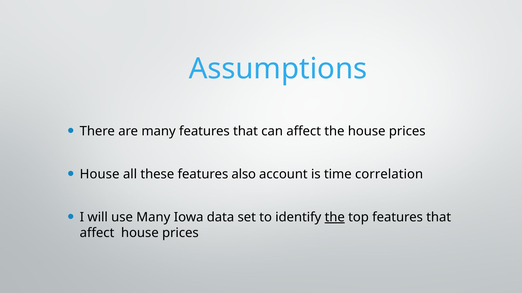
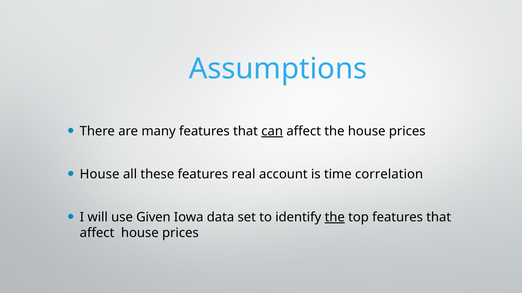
can underline: none -> present (272, 132)
also: also -> real (244, 175)
use Many: Many -> Given (153, 218)
